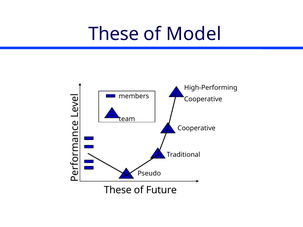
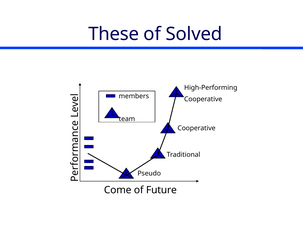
Model: Model -> Solved (194, 34)
These: These -> Come (118, 190)
